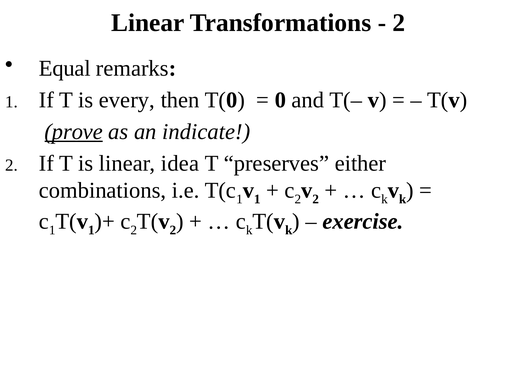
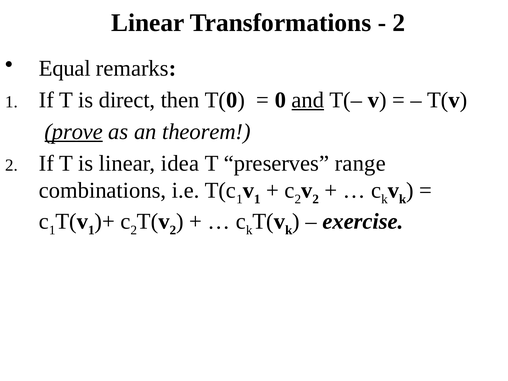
every: every -> direct (127, 100)
and underline: none -> present (308, 100)
indicate: indicate -> theorem (206, 132)
either: either -> range (360, 163)
